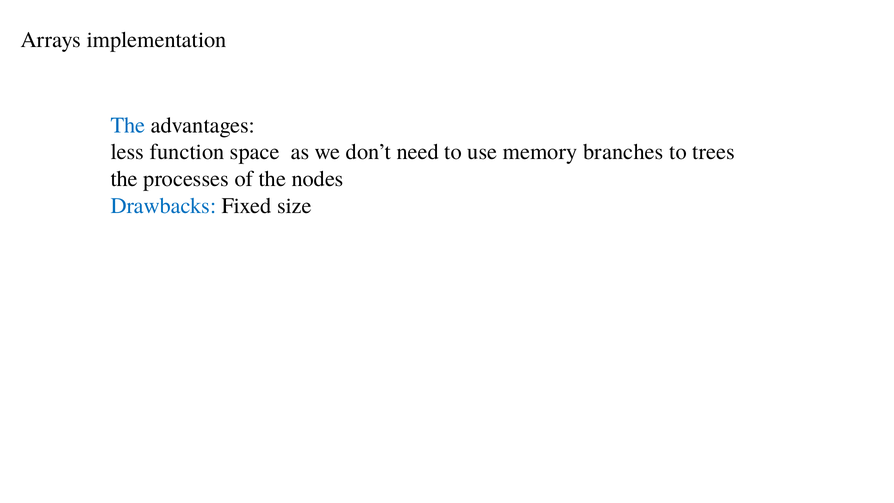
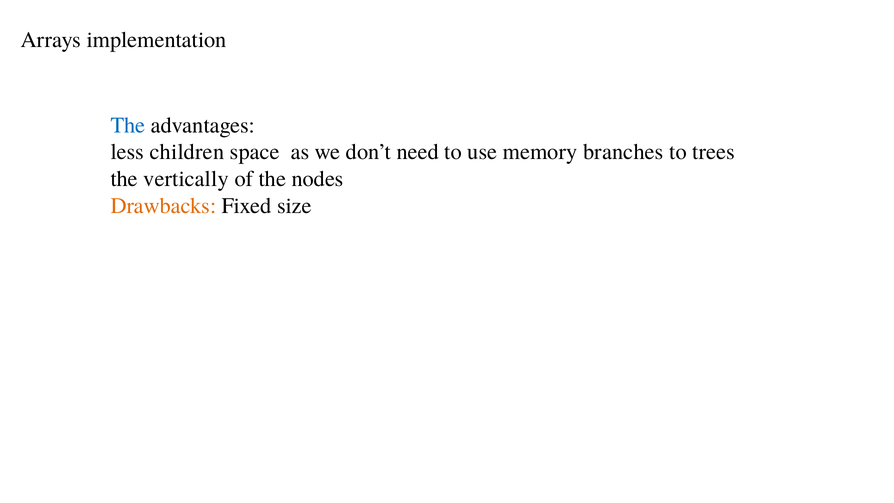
function: function -> children (187, 152)
processes: processes -> vertically (186, 179)
Drawbacks colour: blue -> orange (163, 206)
